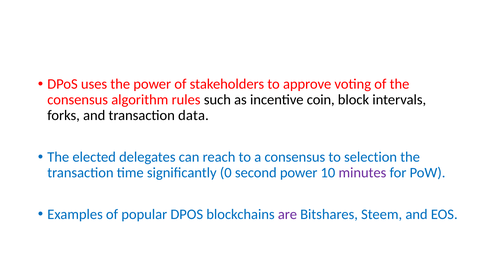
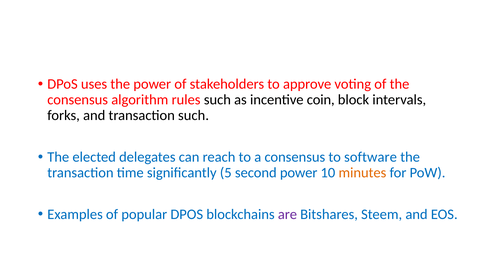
transaction data: data -> such (194, 115)
selection: selection -> software (371, 157)
0: 0 -> 5 (226, 173)
minutes colour: purple -> orange (362, 173)
